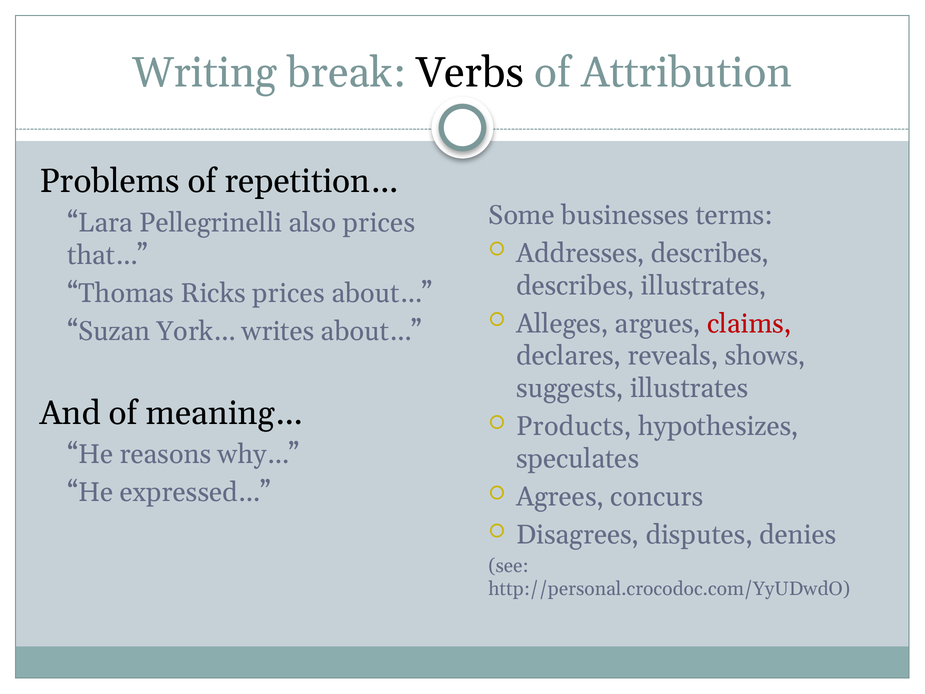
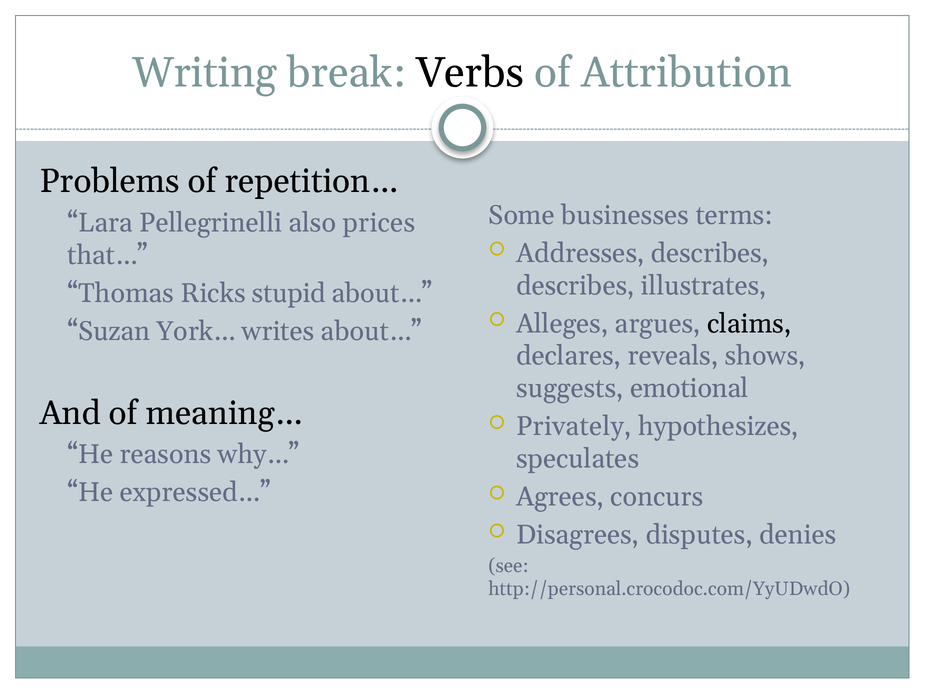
Ricks prices: prices -> stupid (289, 293)
claims colour: red -> black (749, 324)
suggests illustrates: illustrates -> emotional (689, 388)
Products: Products -> Privately (574, 426)
